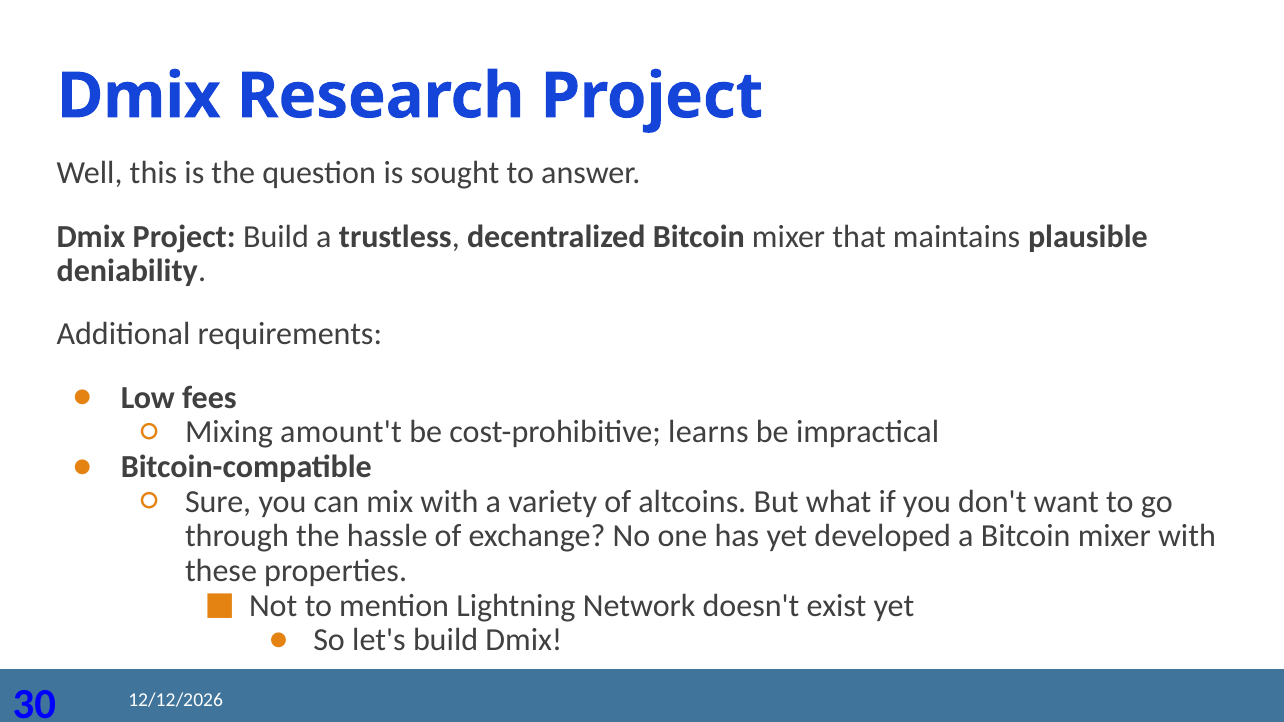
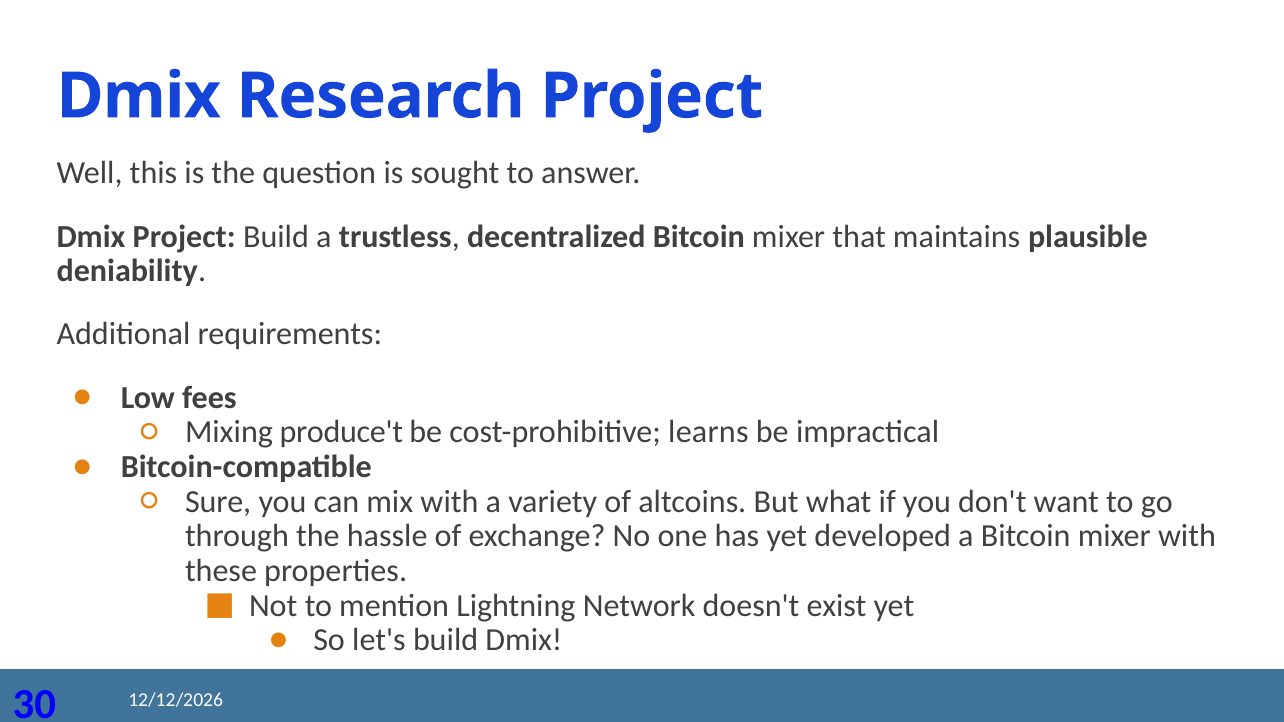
amount't: amount't -> produce't (341, 432)
